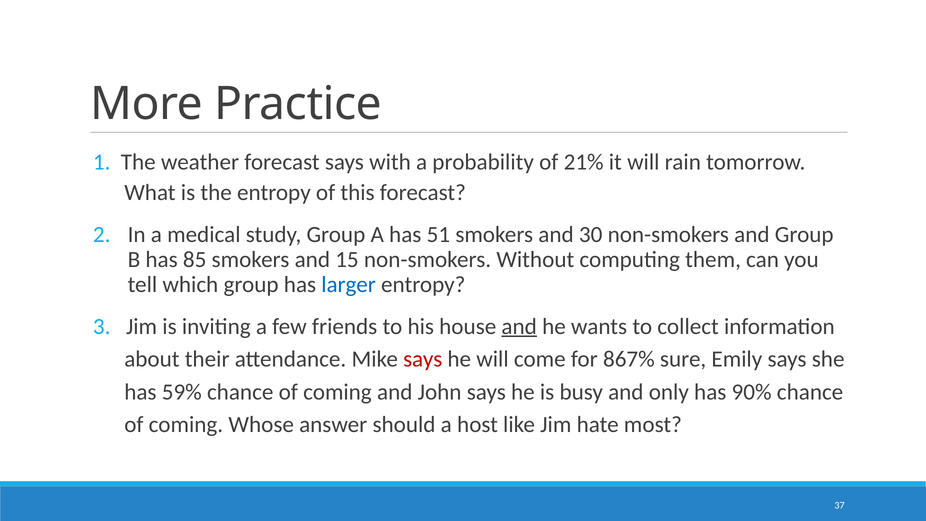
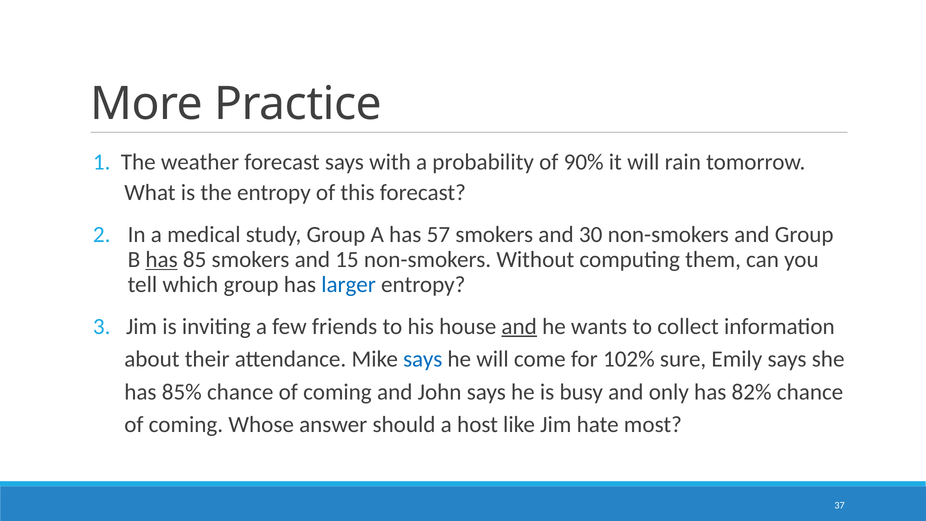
21%: 21% -> 90% (584, 162)
51: 51 -> 57 (438, 235)
has underline: none -> present (162, 259)
says colour: red -> blue (423, 359)
867%: 867% -> 102% (629, 359)
59%: 59% -> 85% (182, 392)
90%: 90% -> 82% (752, 392)
